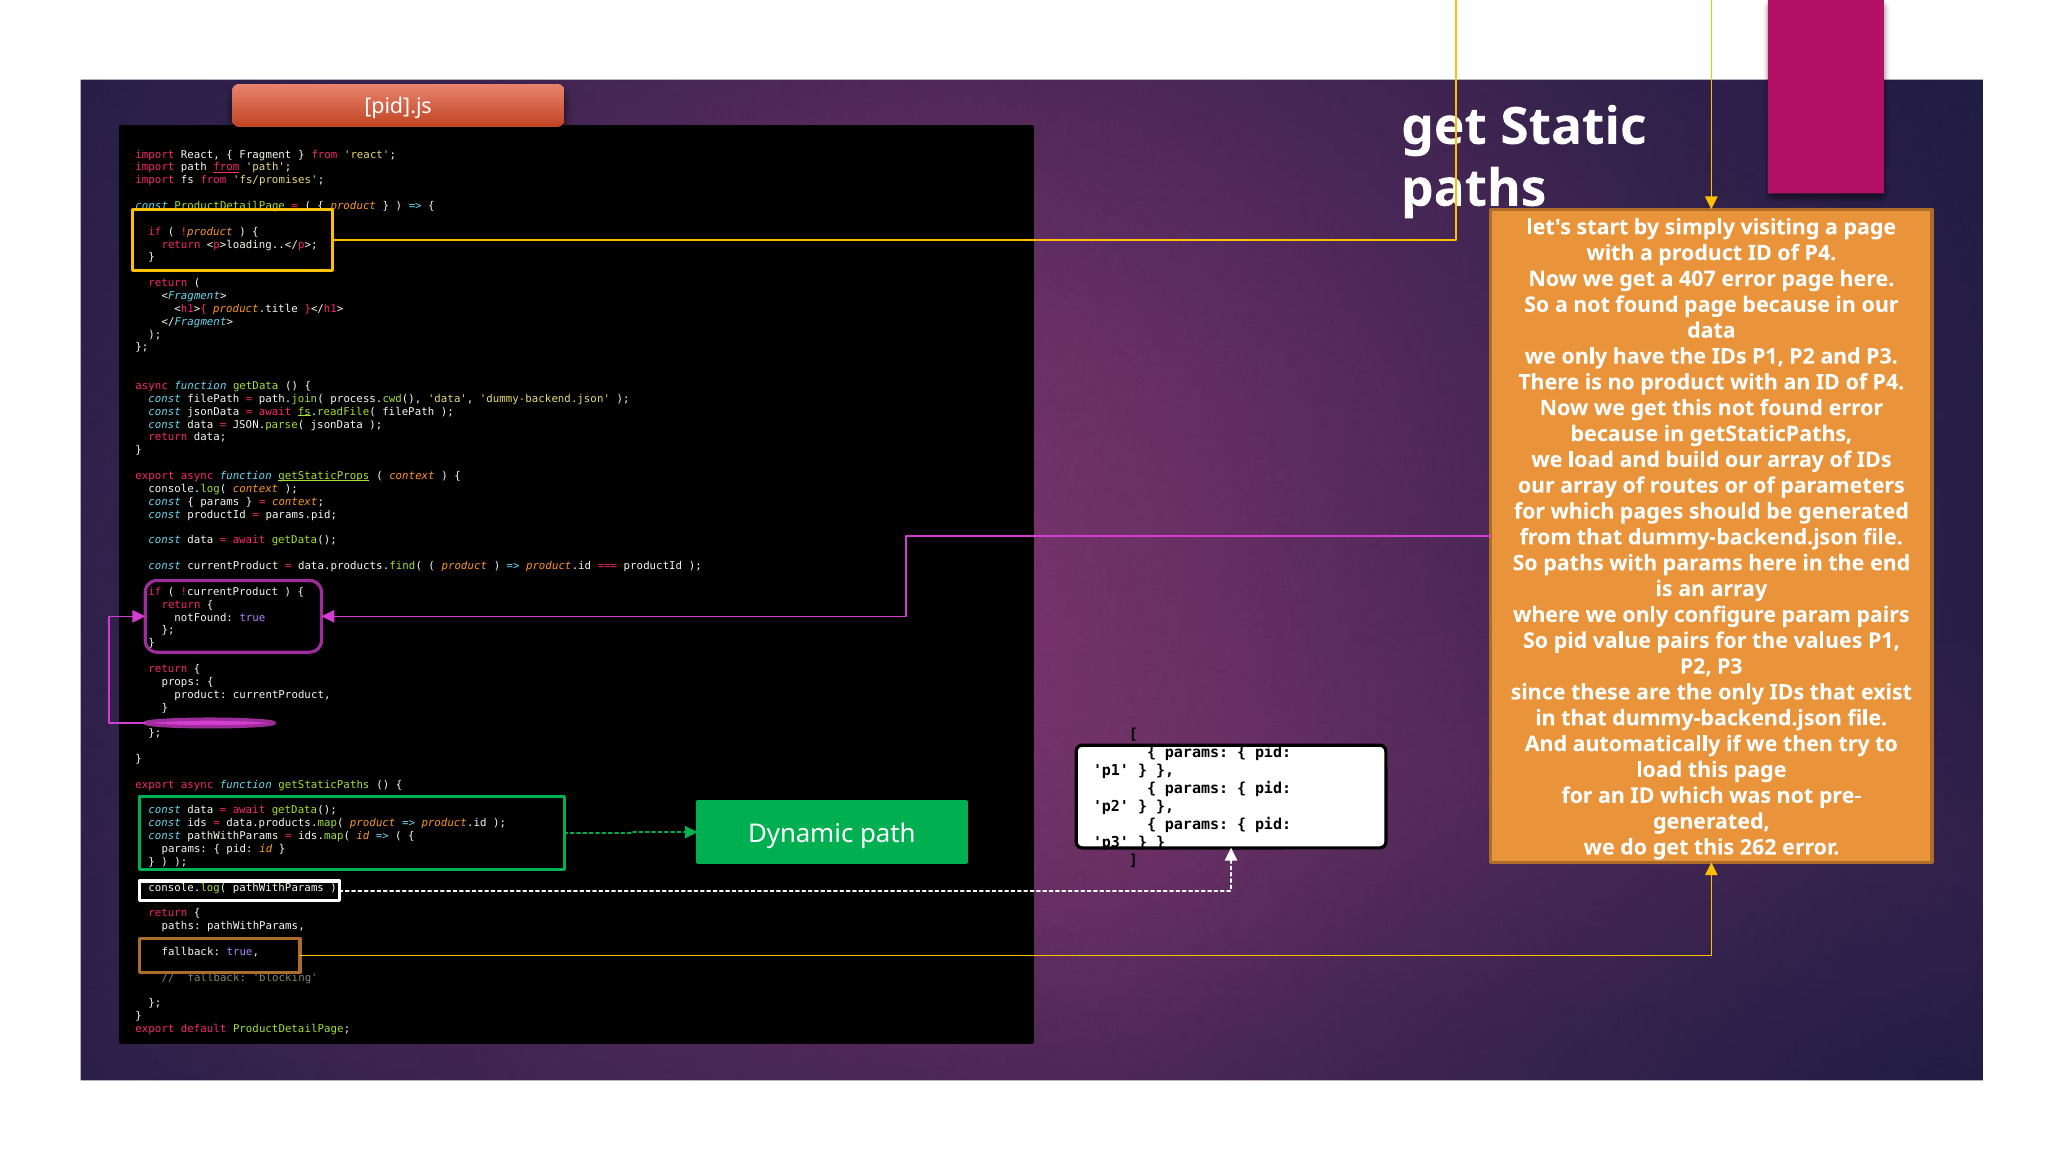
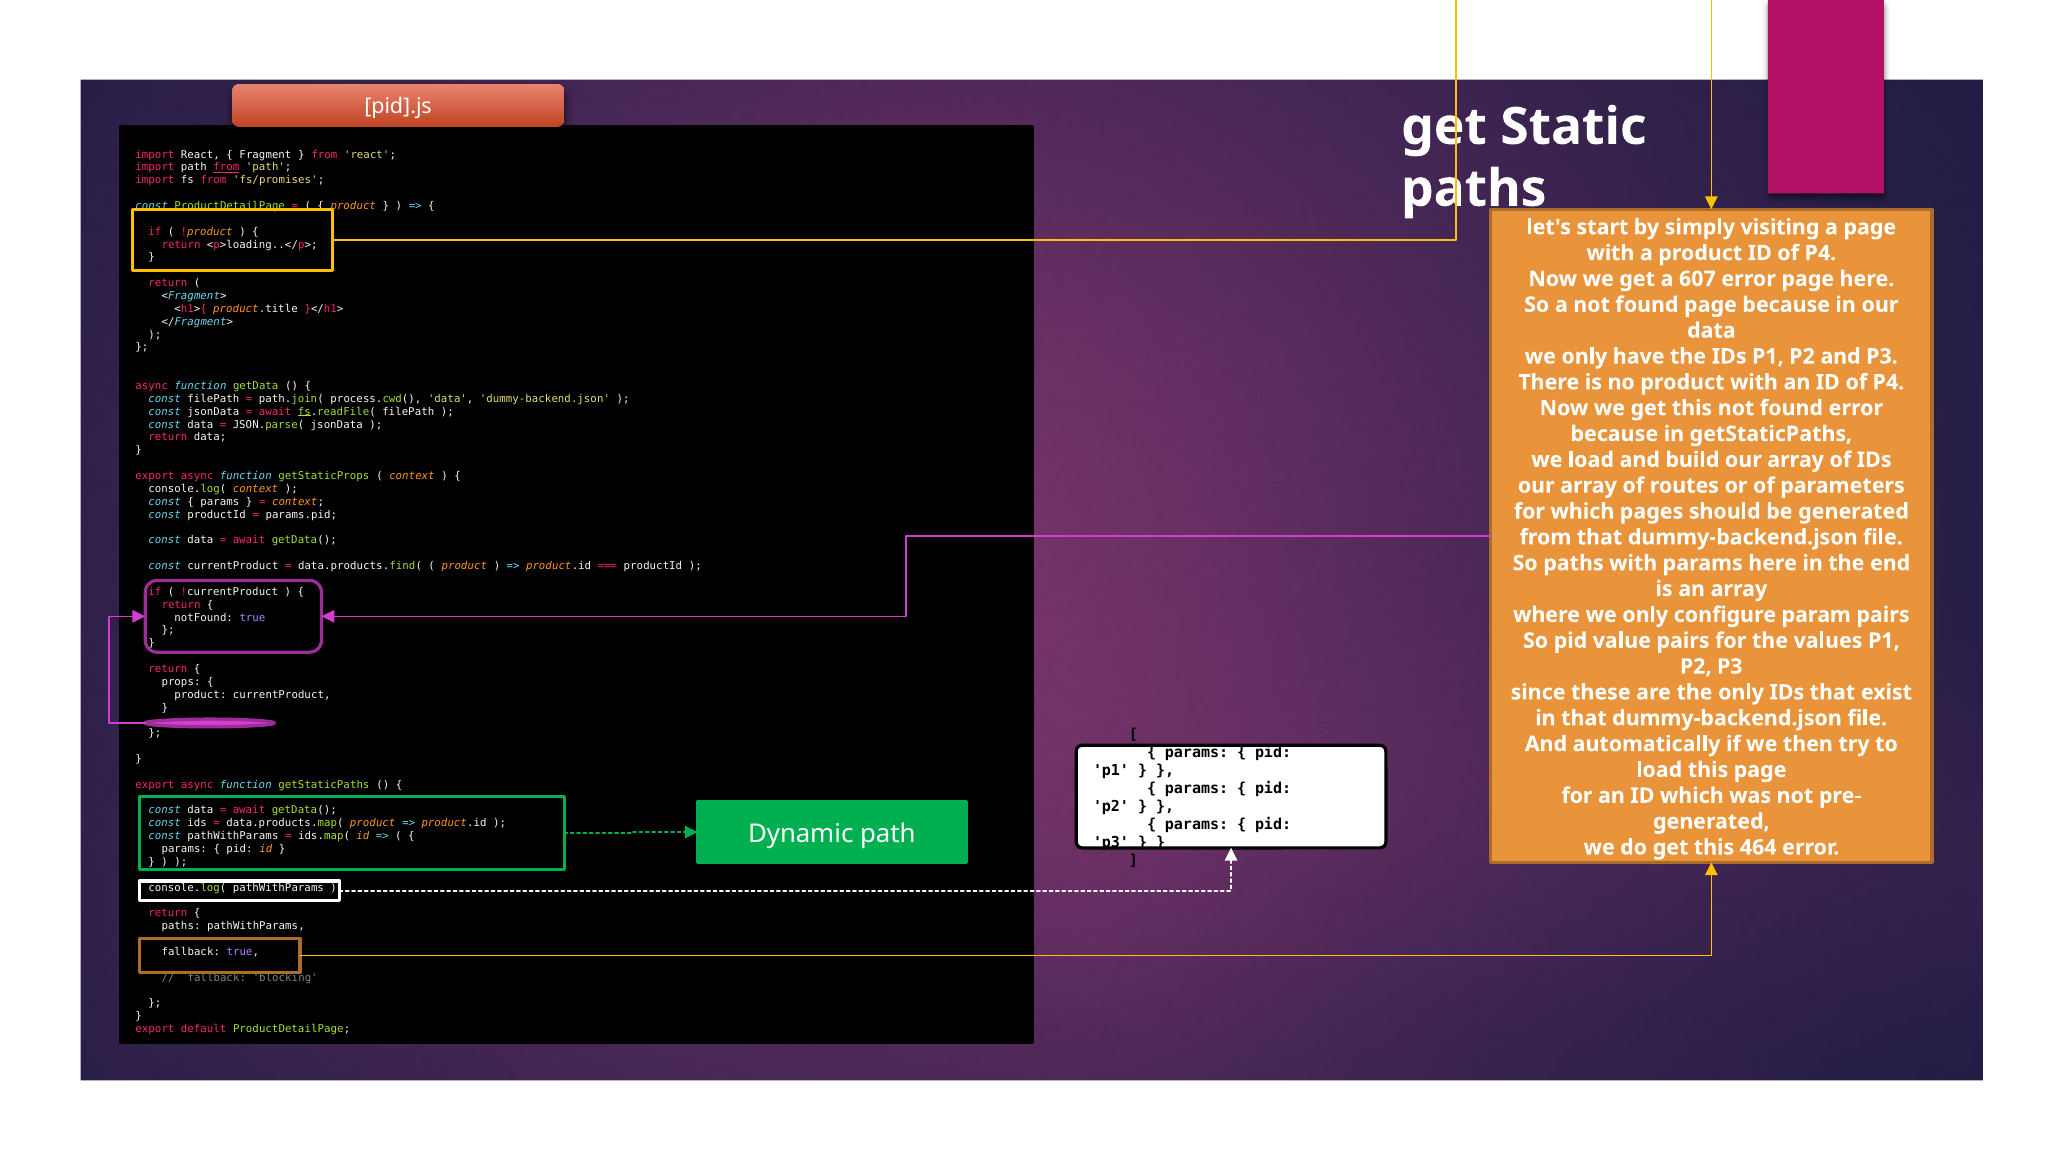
407: 407 -> 607 (1697, 279)
getStaticProps underline: present -> none (324, 476)
262: 262 -> 464 (1758, 848)
